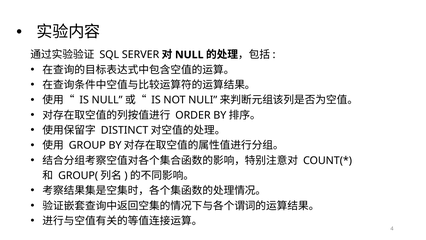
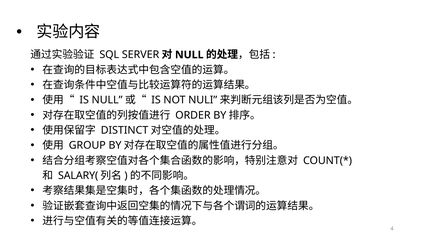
GROUP(: GROUP( -> SALARY( (78, 175)
